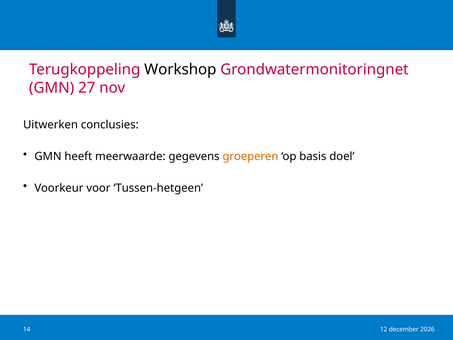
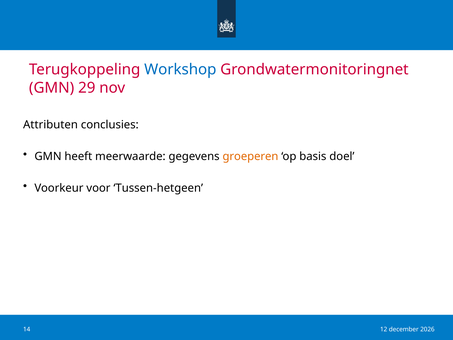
Workshop colour: black -> blue (180, 70)
27: 27 -> 29 (87, 88)
Uitwerken: Uitwerken -> Attributen (51, 125)
